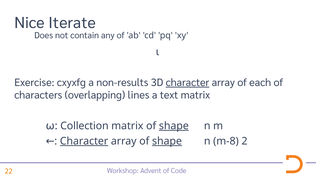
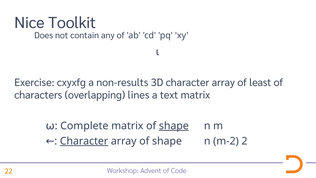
Iterate: Iterate -> Toolkit (72, 23)
character underline: present -> none (188, 82)
each: each -> least (260, 82)
Collection: Collection -> Complete (84, 126)
shape underline: present -> none (167, 141)
m-8: m-8 -> m-2 (226, 141)
